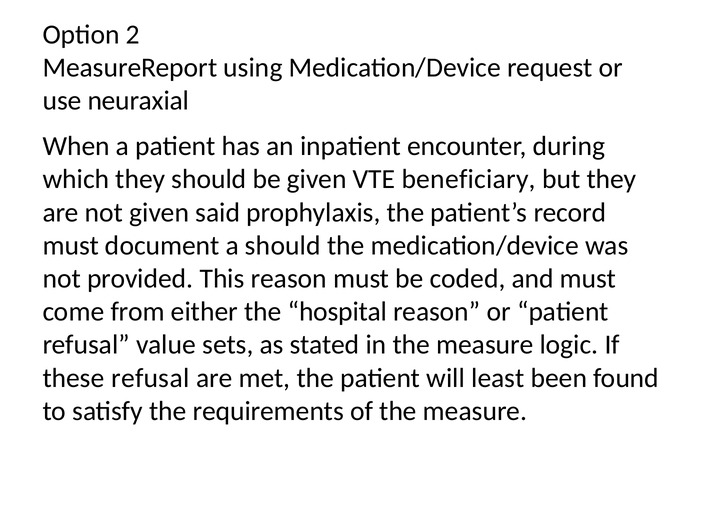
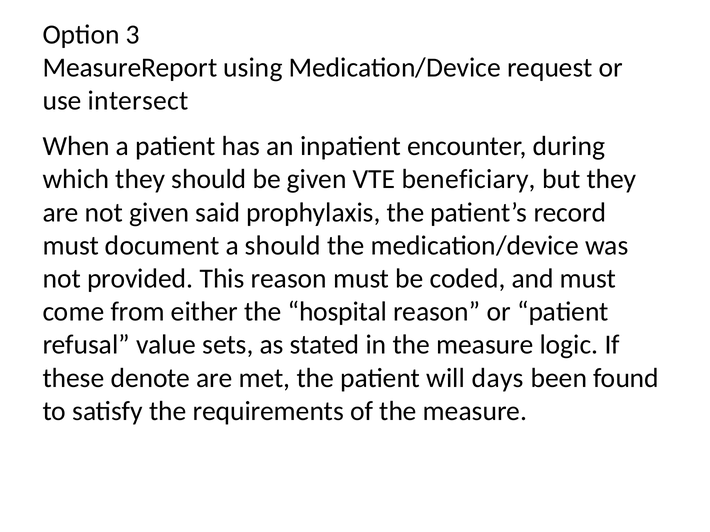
2: 2 -> 3 (133, 34)
neuraxial: neuraxial -> intersect (138, 101)
these refusal: refusal -> denote (150, 378)
least: least -> days (498, 378)
